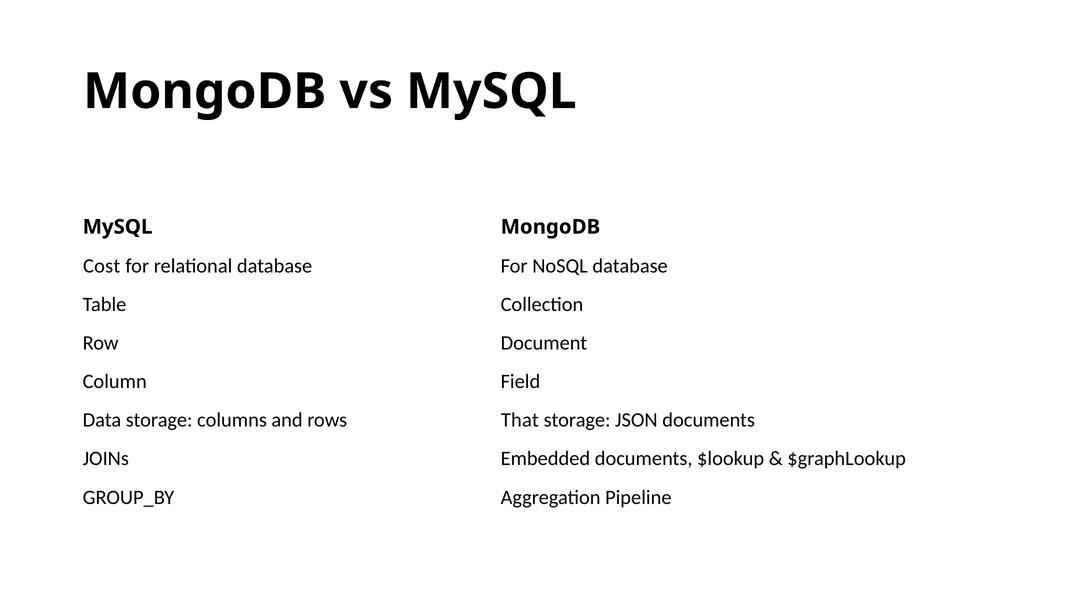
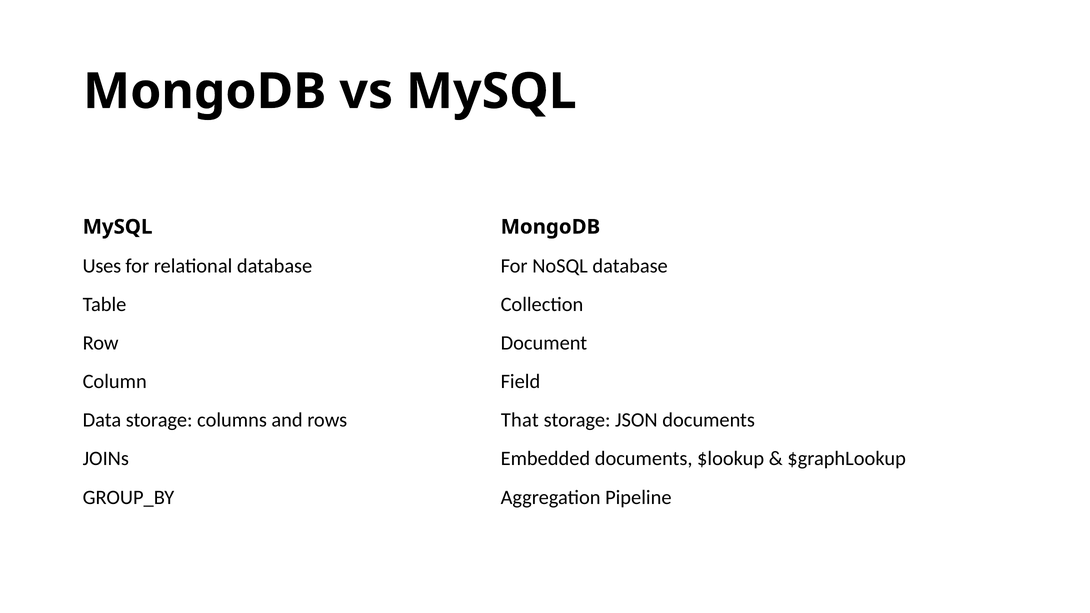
Cost: Cost -> Uses (102, 266)
